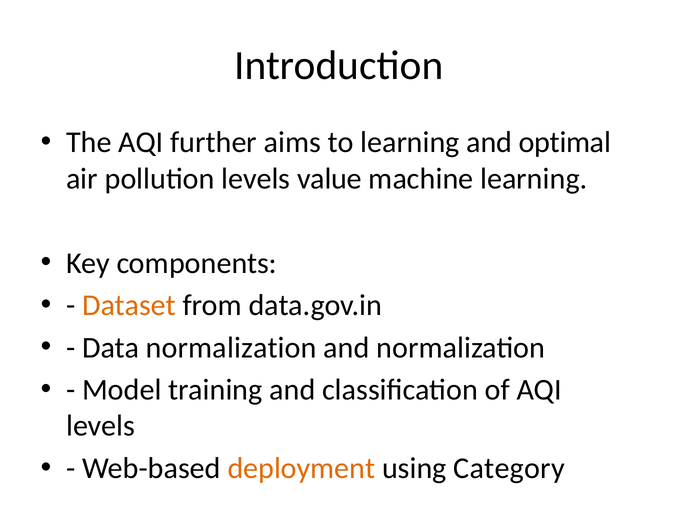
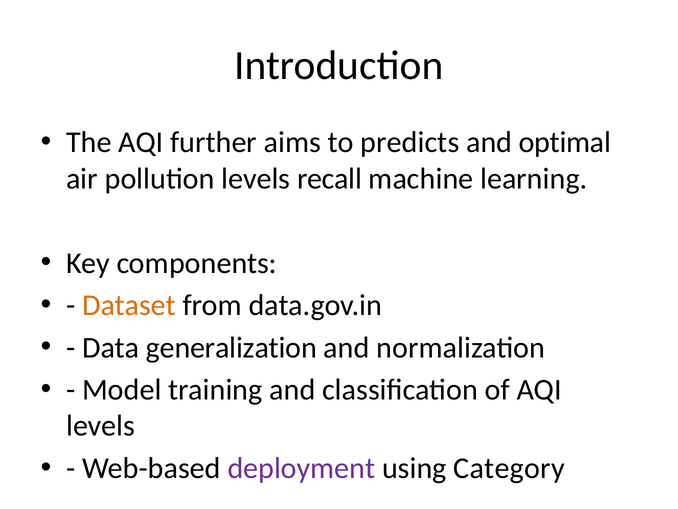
to learning: learning -> predicts (410, 142)
value: value -> recall (329, 178)
Data normalization: normalization -> generalization (231, 347)
deployment colour: orange -> purple (301, 468)
